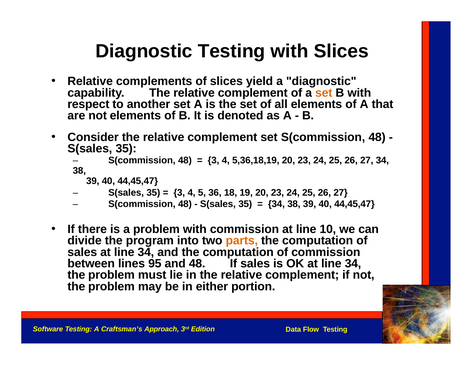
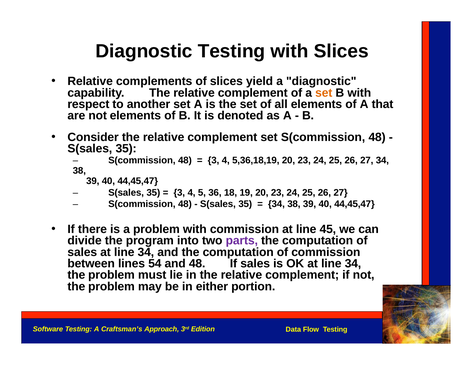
10: 10 -> 45 (328, 229)
parts colour: orange -> purple (242, 240)
95: 95 -> 54 (155, 263)
